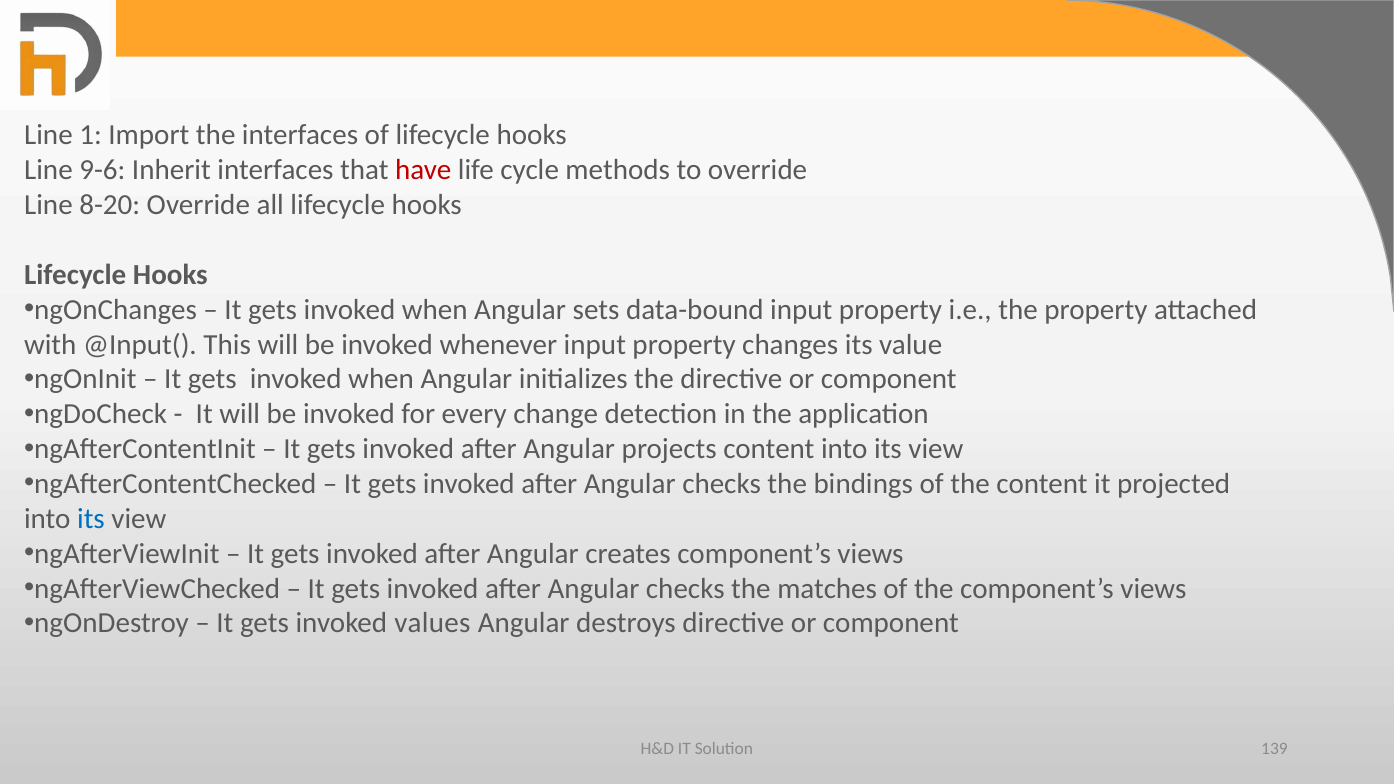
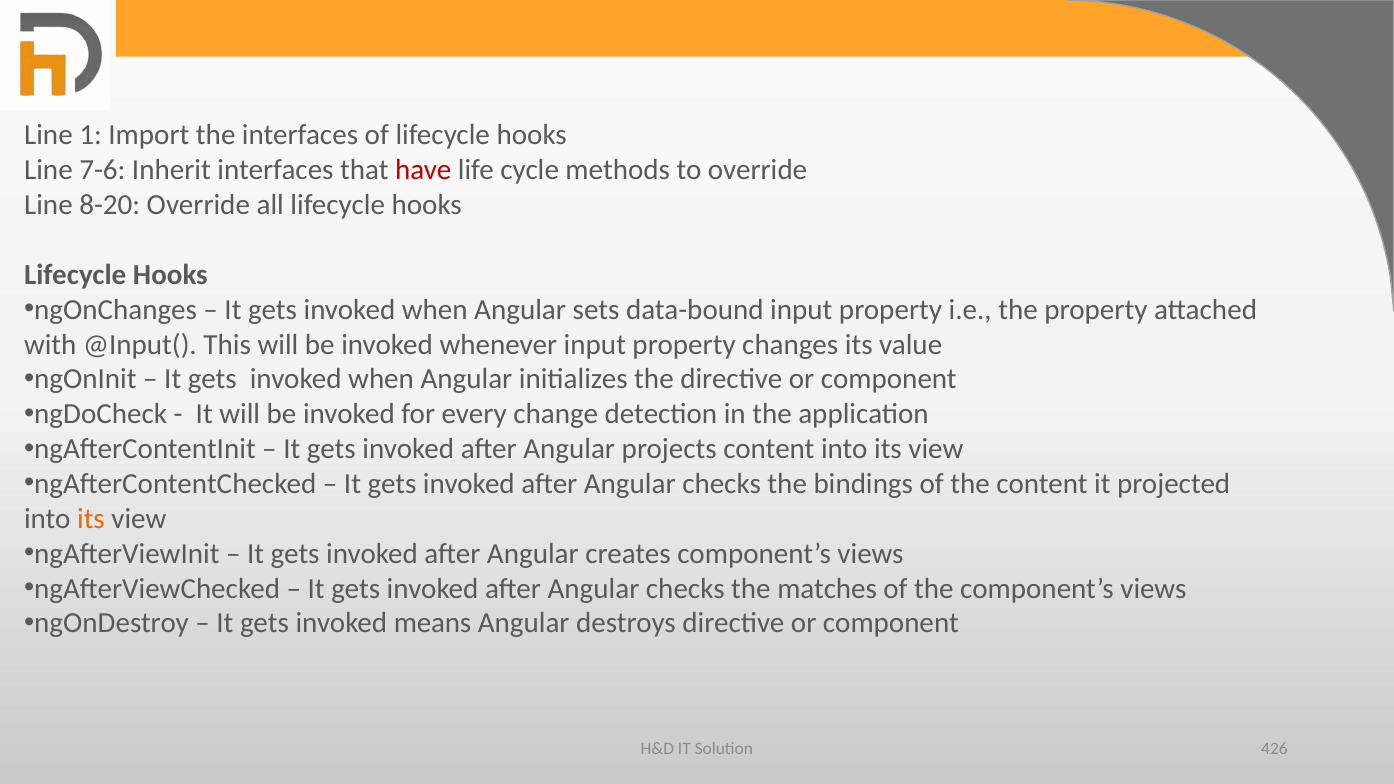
9-6: 9-6 -> 7-6 (102, 170)
its colour: blue -> orange (91, 519)
values: values -> means (433, 623)
139: 139 -> 426 (1274, 749)
